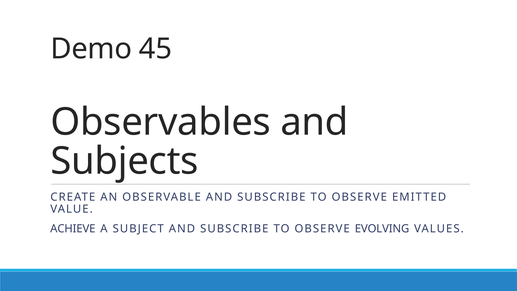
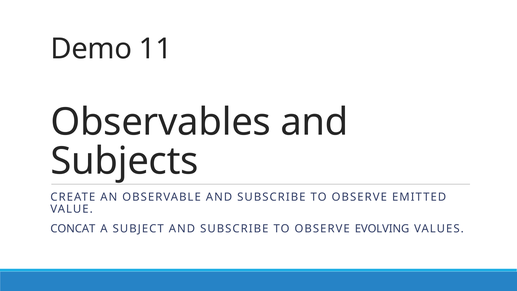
45: 45 -> 11 (156, 49)
ACHIEVE: ACHIEVE -> CONCAT (73, 229)
